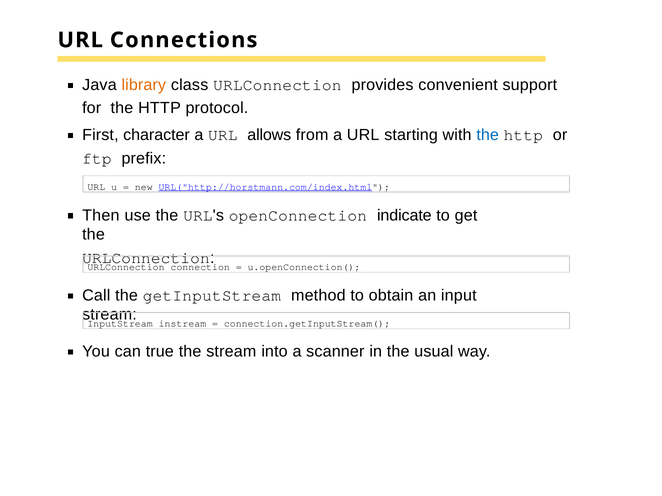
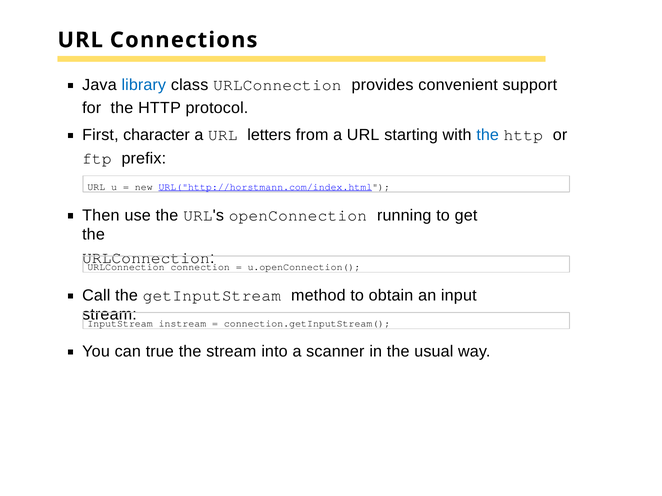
library colour: orange -> blue (144, 85)
allows: allows -> letters (269, 135)
indicate: indicate -> running (404, 215)
